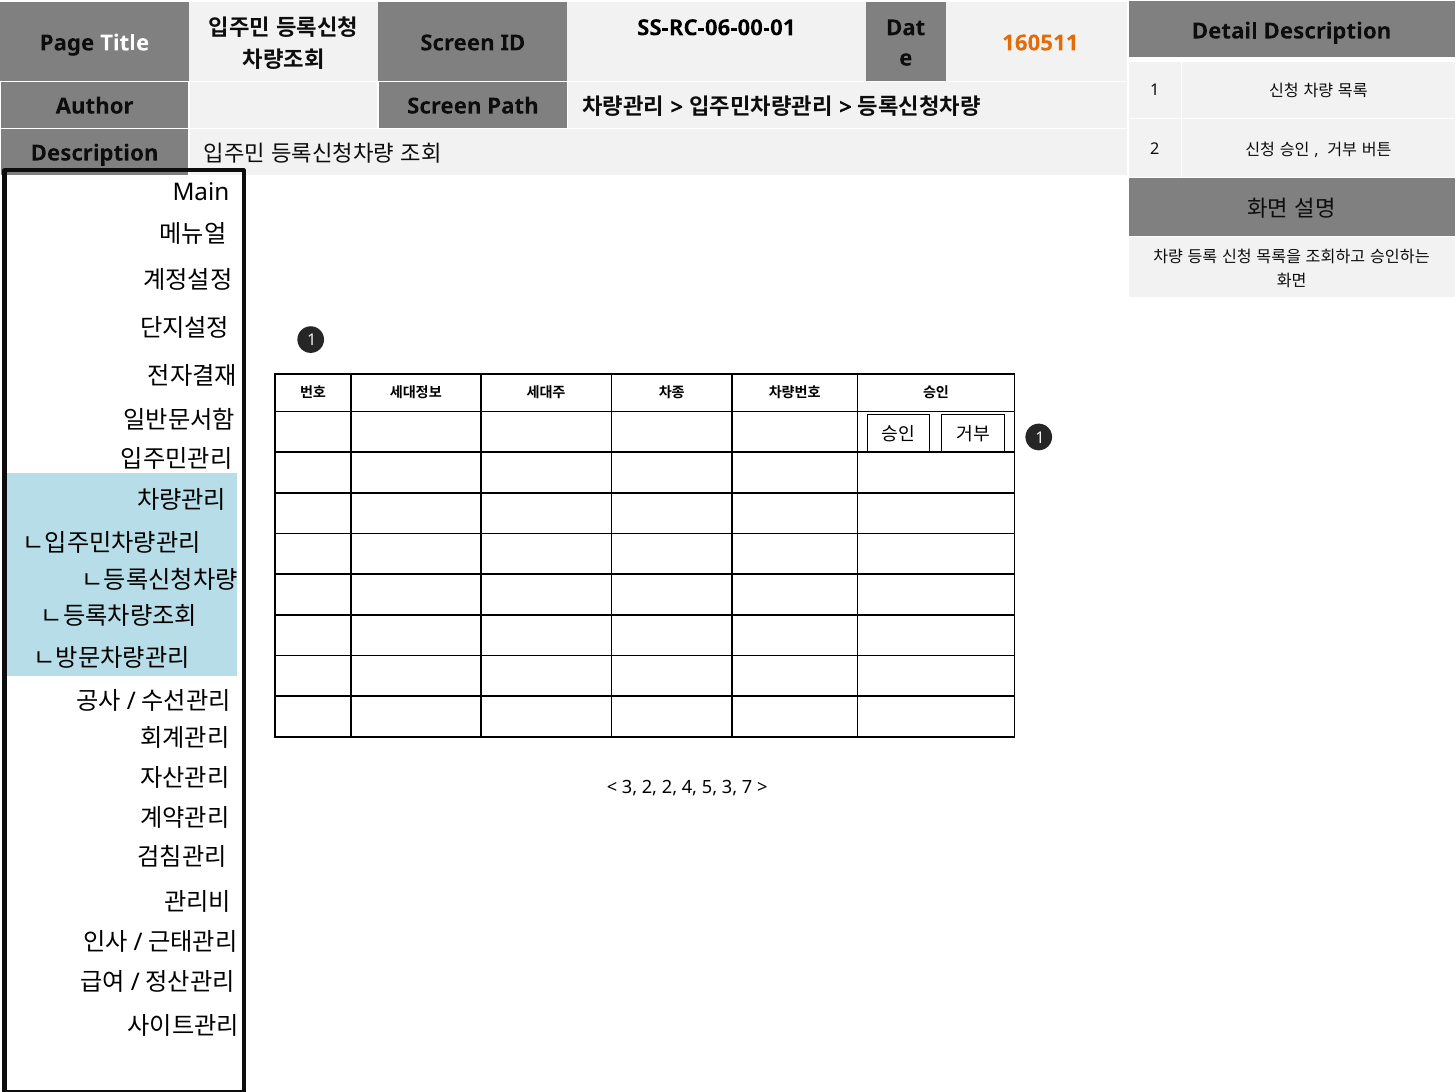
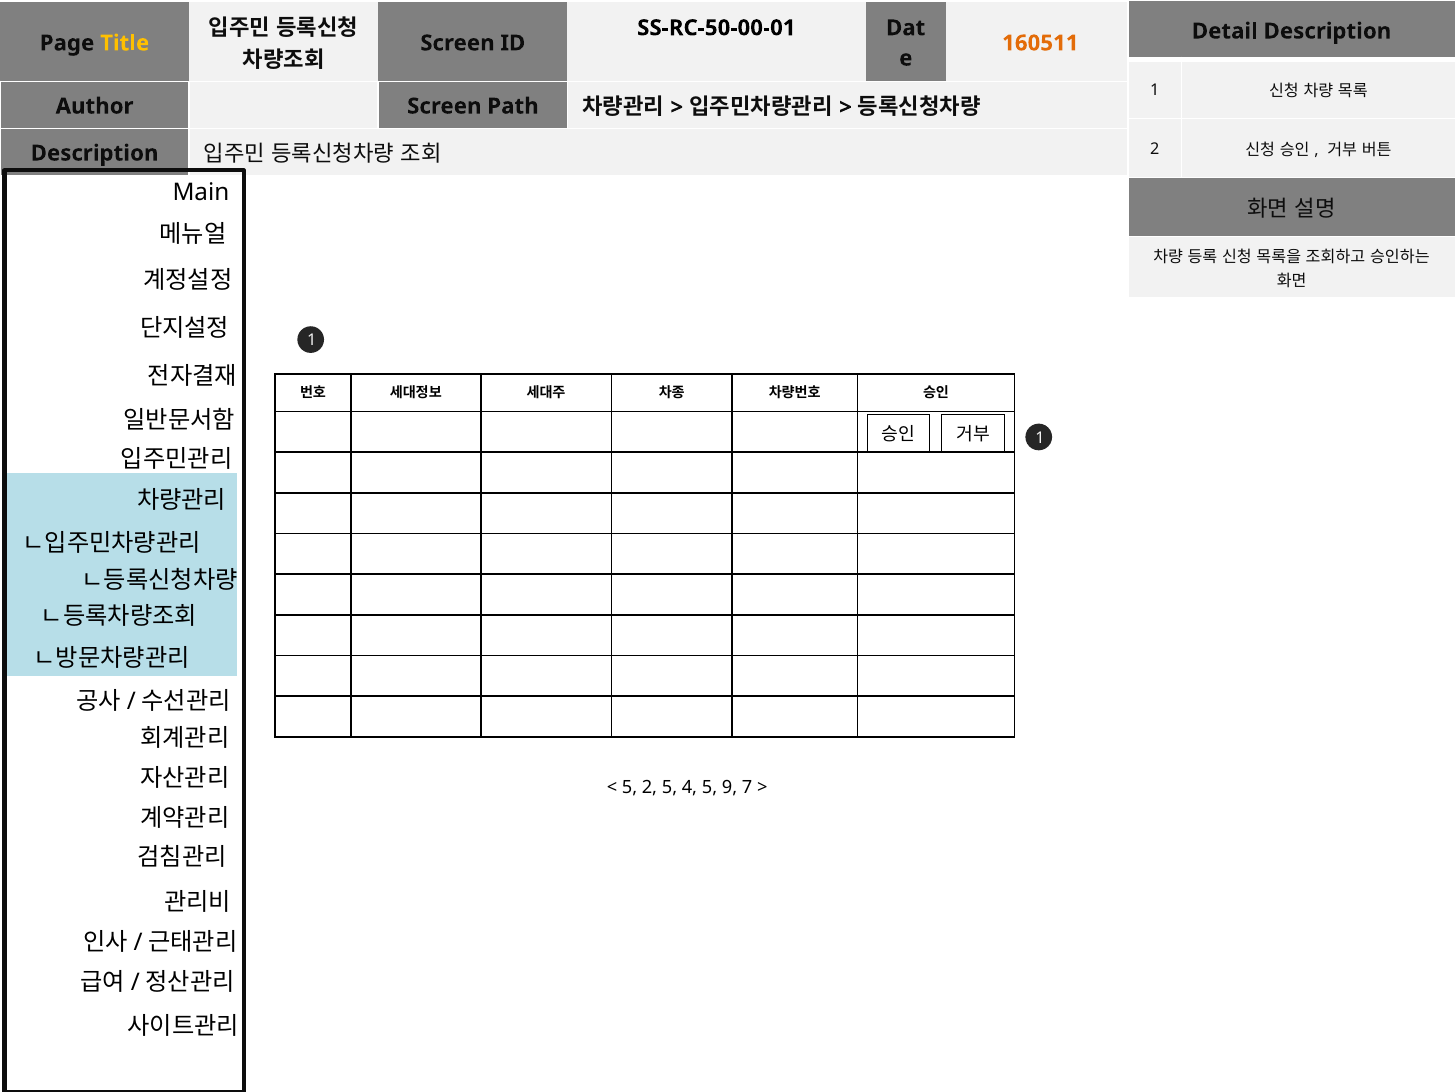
SS-RC-06-00-01: SS-RC-06-00-01 -> SS-RC-50-00-01 (716, 28)
Title colour: white -> yellow (125, 43)
3: 3 -> 5 (629, 788)
2 2: 2 -> 5 (670, 788)
5 3: 3 -> 9 (730, 788)
